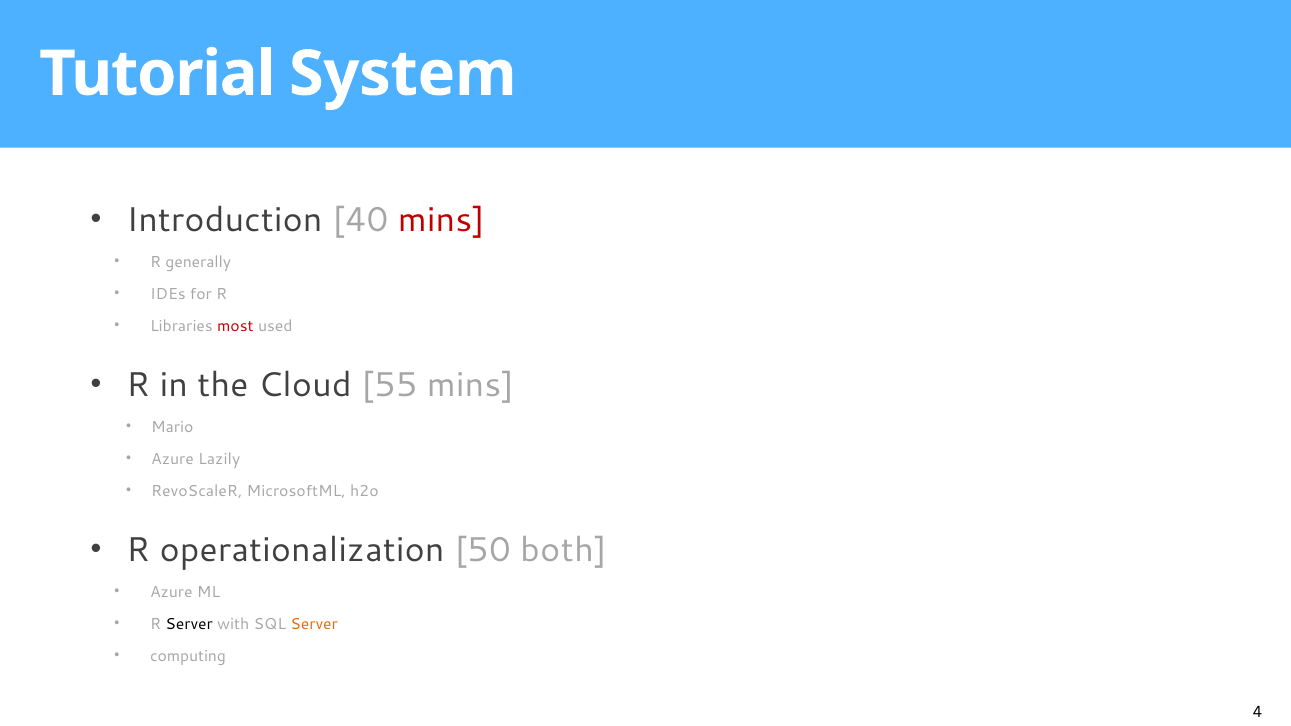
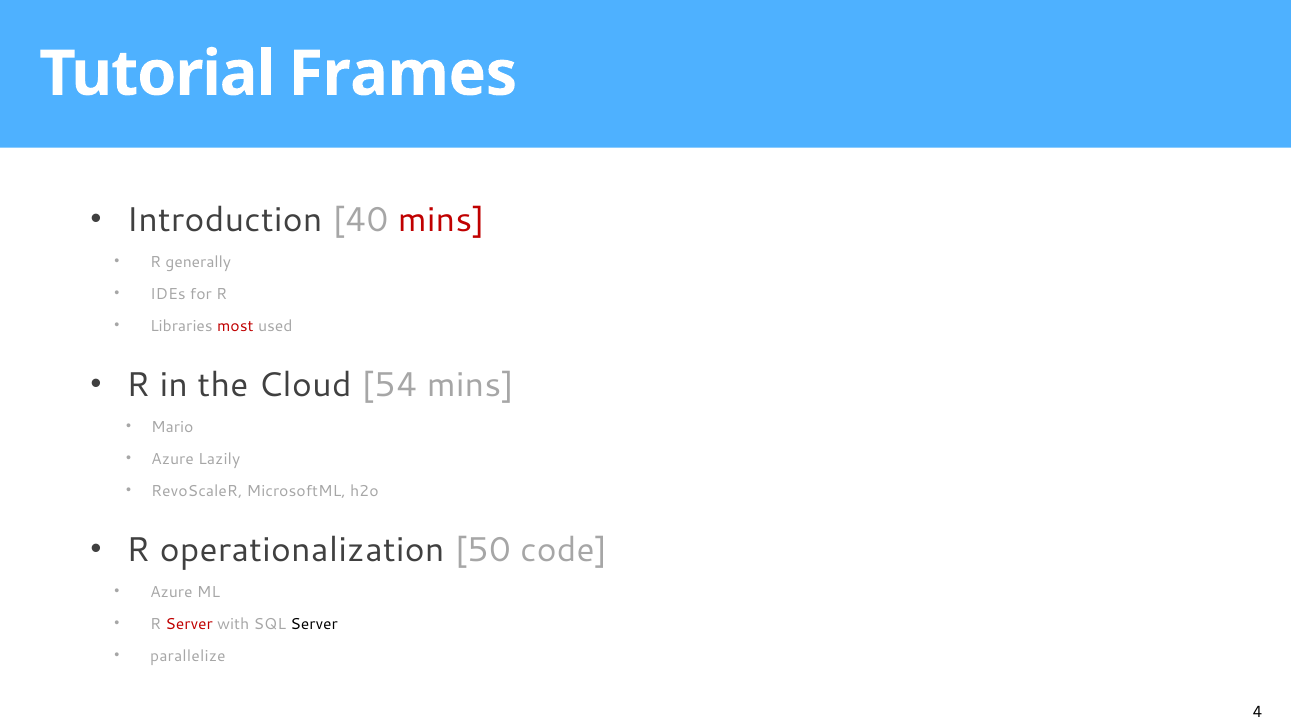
System: System -> Frames (403, 74)
55: 55 -> 54 (389, 385)
both: both -> code (564, 550)
Server colour: black -> red (189, 624)
Server colour: orange -> black (314, 624)
computing: computing -> parallelize (188, 656)
